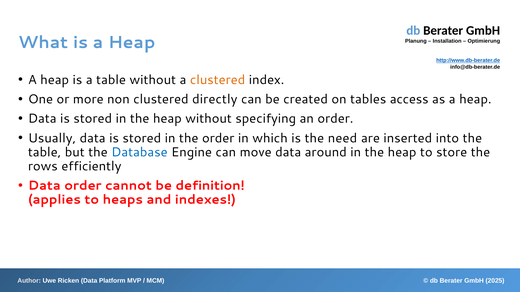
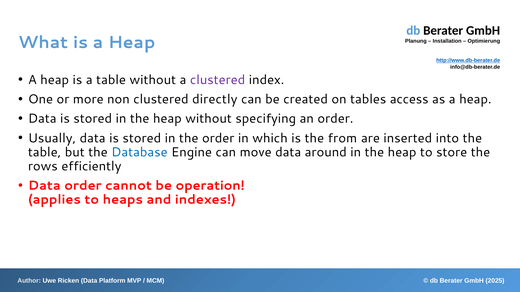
clustered colour: orange -> purple (218, 80)
need: need -> from (342, 138)
definition: definition -> operation (210, 186)
